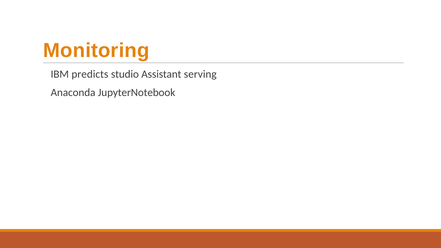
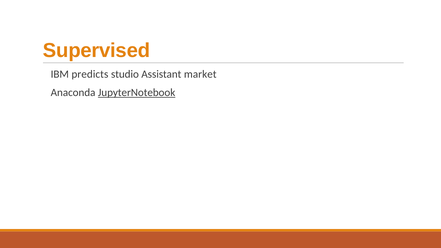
Monitoring: Monitoring -> Supervised (97, 50)
serving: serving -> market (200, 74)
JupyterNotebook underline: none -> present (137, 93)
